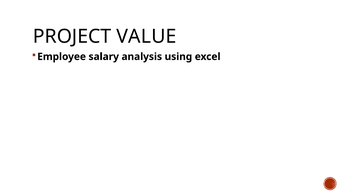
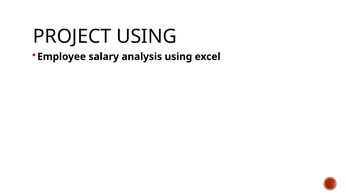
PROJECT VALUE: VALUE -> USING (147, 36)
